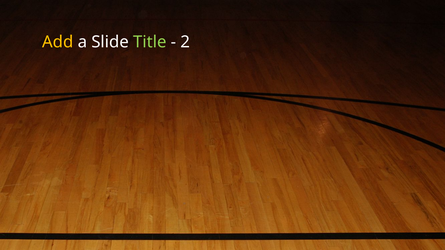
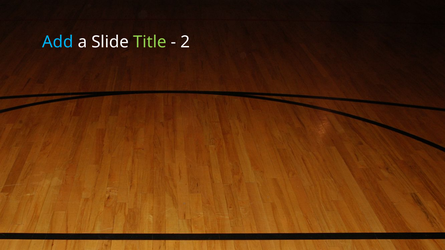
Add colour: yellow -> light blue (58, 42)
